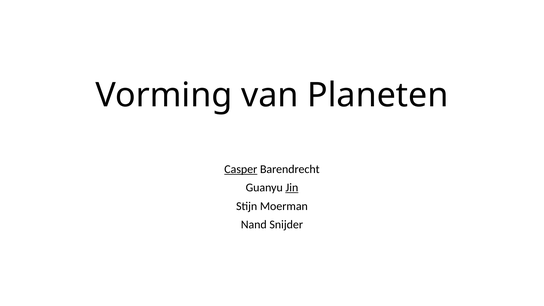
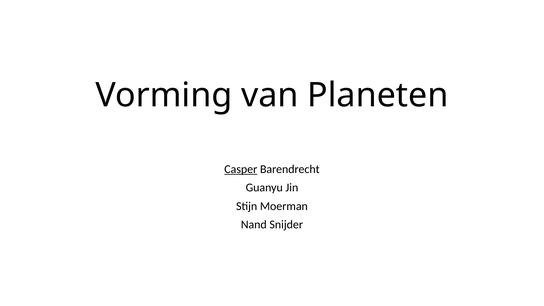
Jin underline: present -> none (292, 188)
